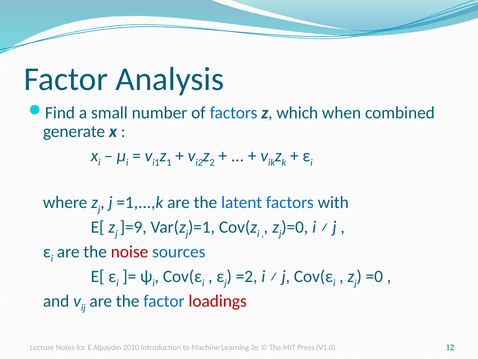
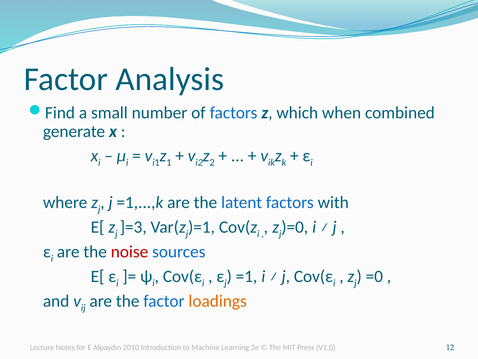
]=9: ]=9 -> ]=3 (133, 227)
=2: =2 -> =1 (247, 276)
loadings colour: red -> orange (218, 301)
